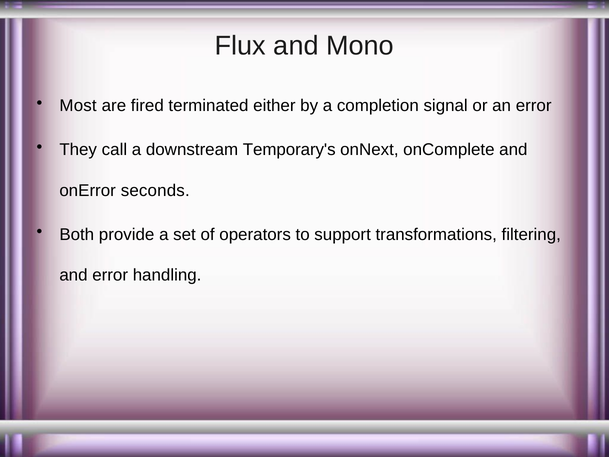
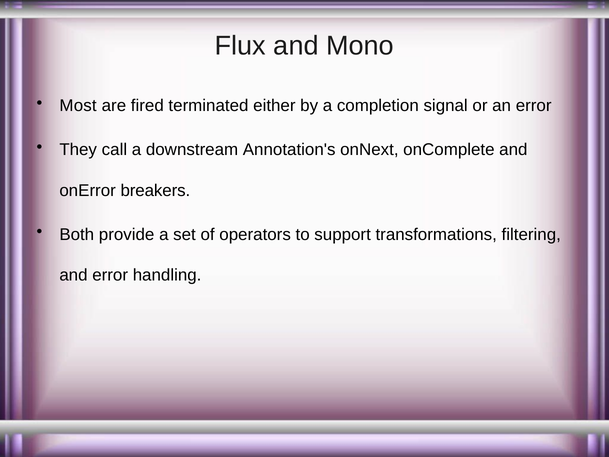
Temporary's: Temporary's -> Annotation's (289, 150)
seconds: seconds -> breakers (155, 190)
